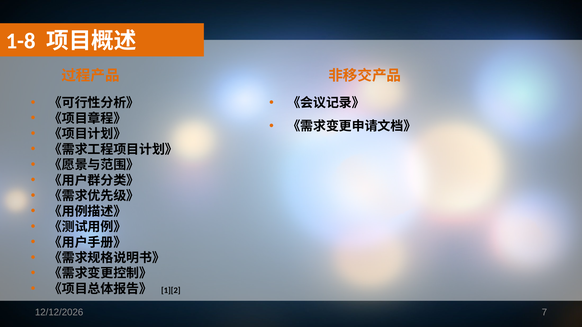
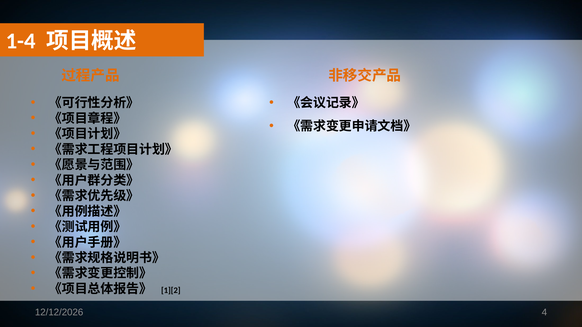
1-8: 1-8 -> 1-4 (21, 41)
7: 7 -> 4 (544, 313)
